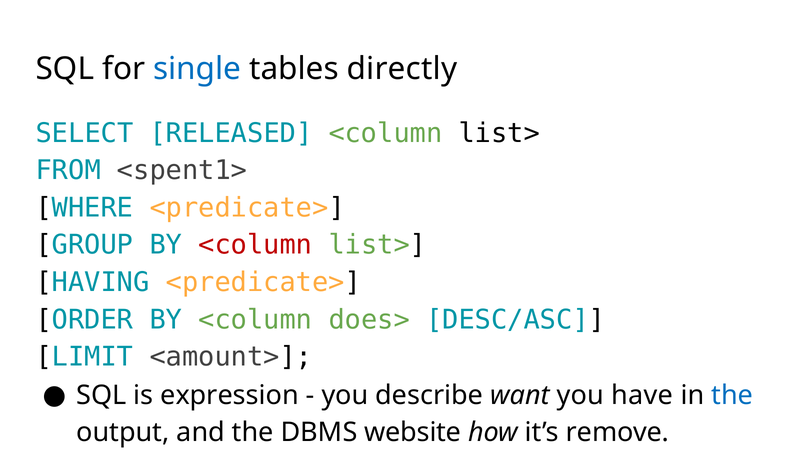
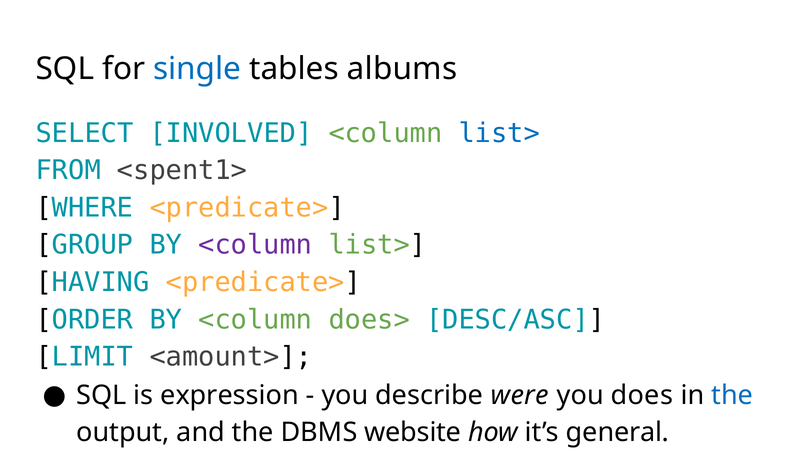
directly: directly -> albums (402, 69)
RELEASED: RELEASED -> INVOLVED (231, 133)
list> colour: black -> blue (499, 133)
<column colour: red -> purple (255, 245)
want: want -> were (520, 395)
have: have -> does (642, 395)
remove: remove -> general (618, 433)
